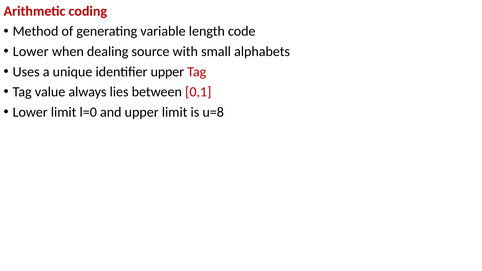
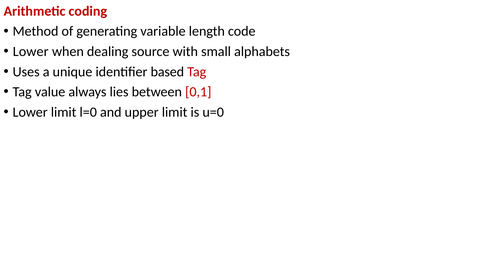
identifier upper: upper -> based (167, 72)
u=8: u=8 -> u=0 (213, 112)
